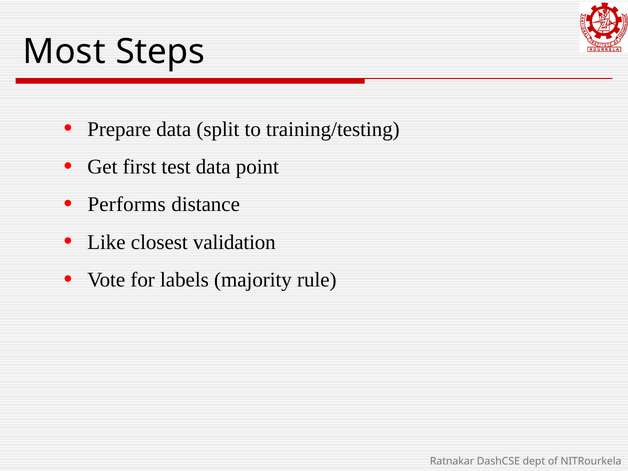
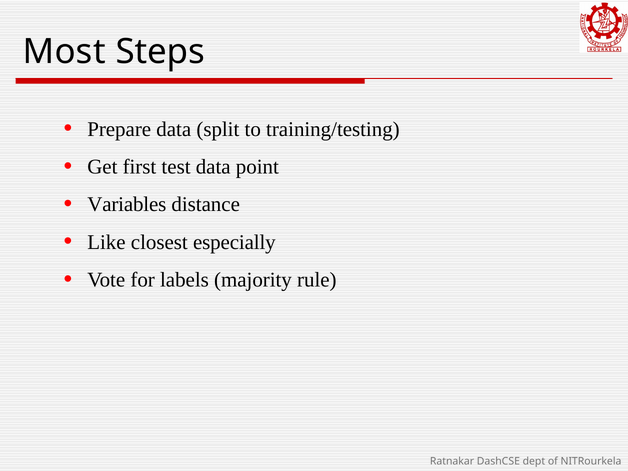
Performs: Performs -> Variables (127, 204)
validation: validation -> especially (234, 242)
